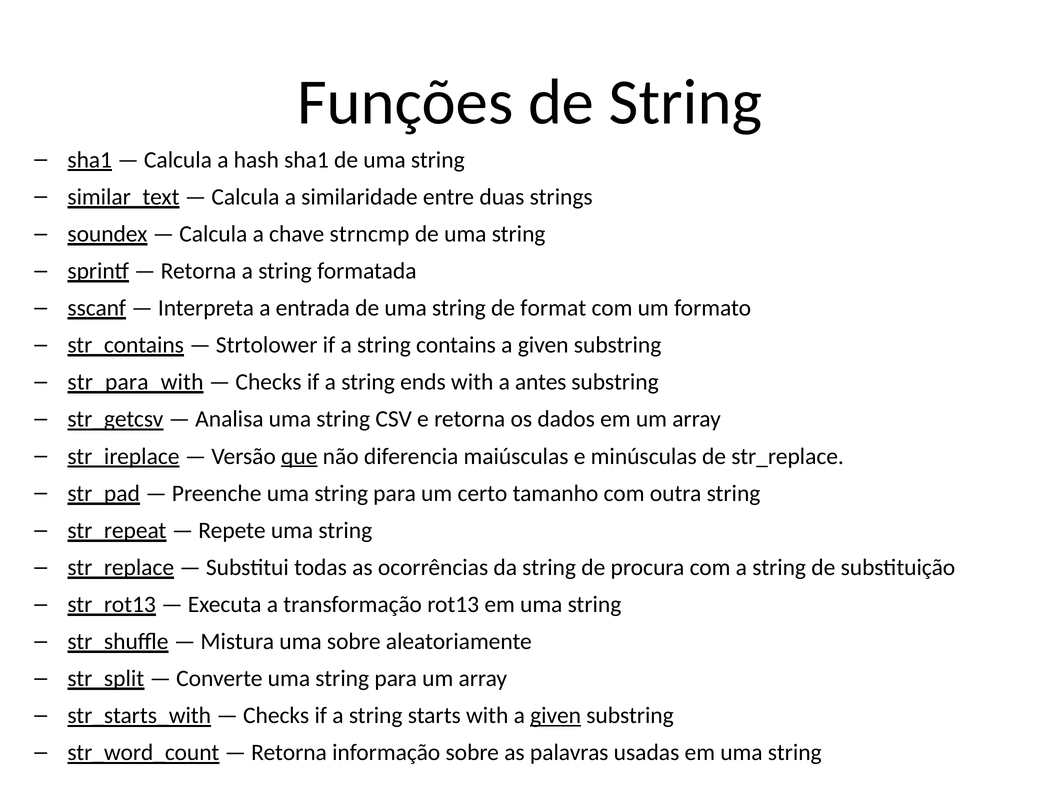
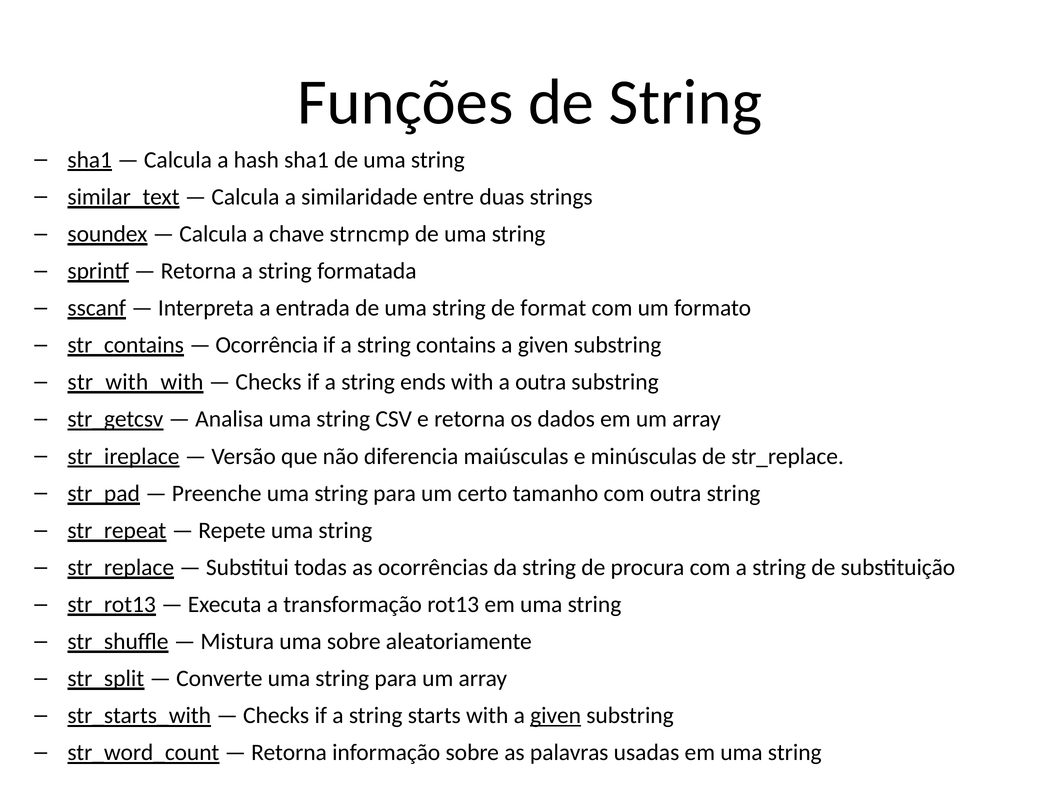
Strtolower: Strtolower -> Ocorrência (267, 345)
str_para_with: str_para_with -> str_with_with (135, 382)
a antes: antes -> outra (541, 382)
que underline: present -> none (299, 456)
